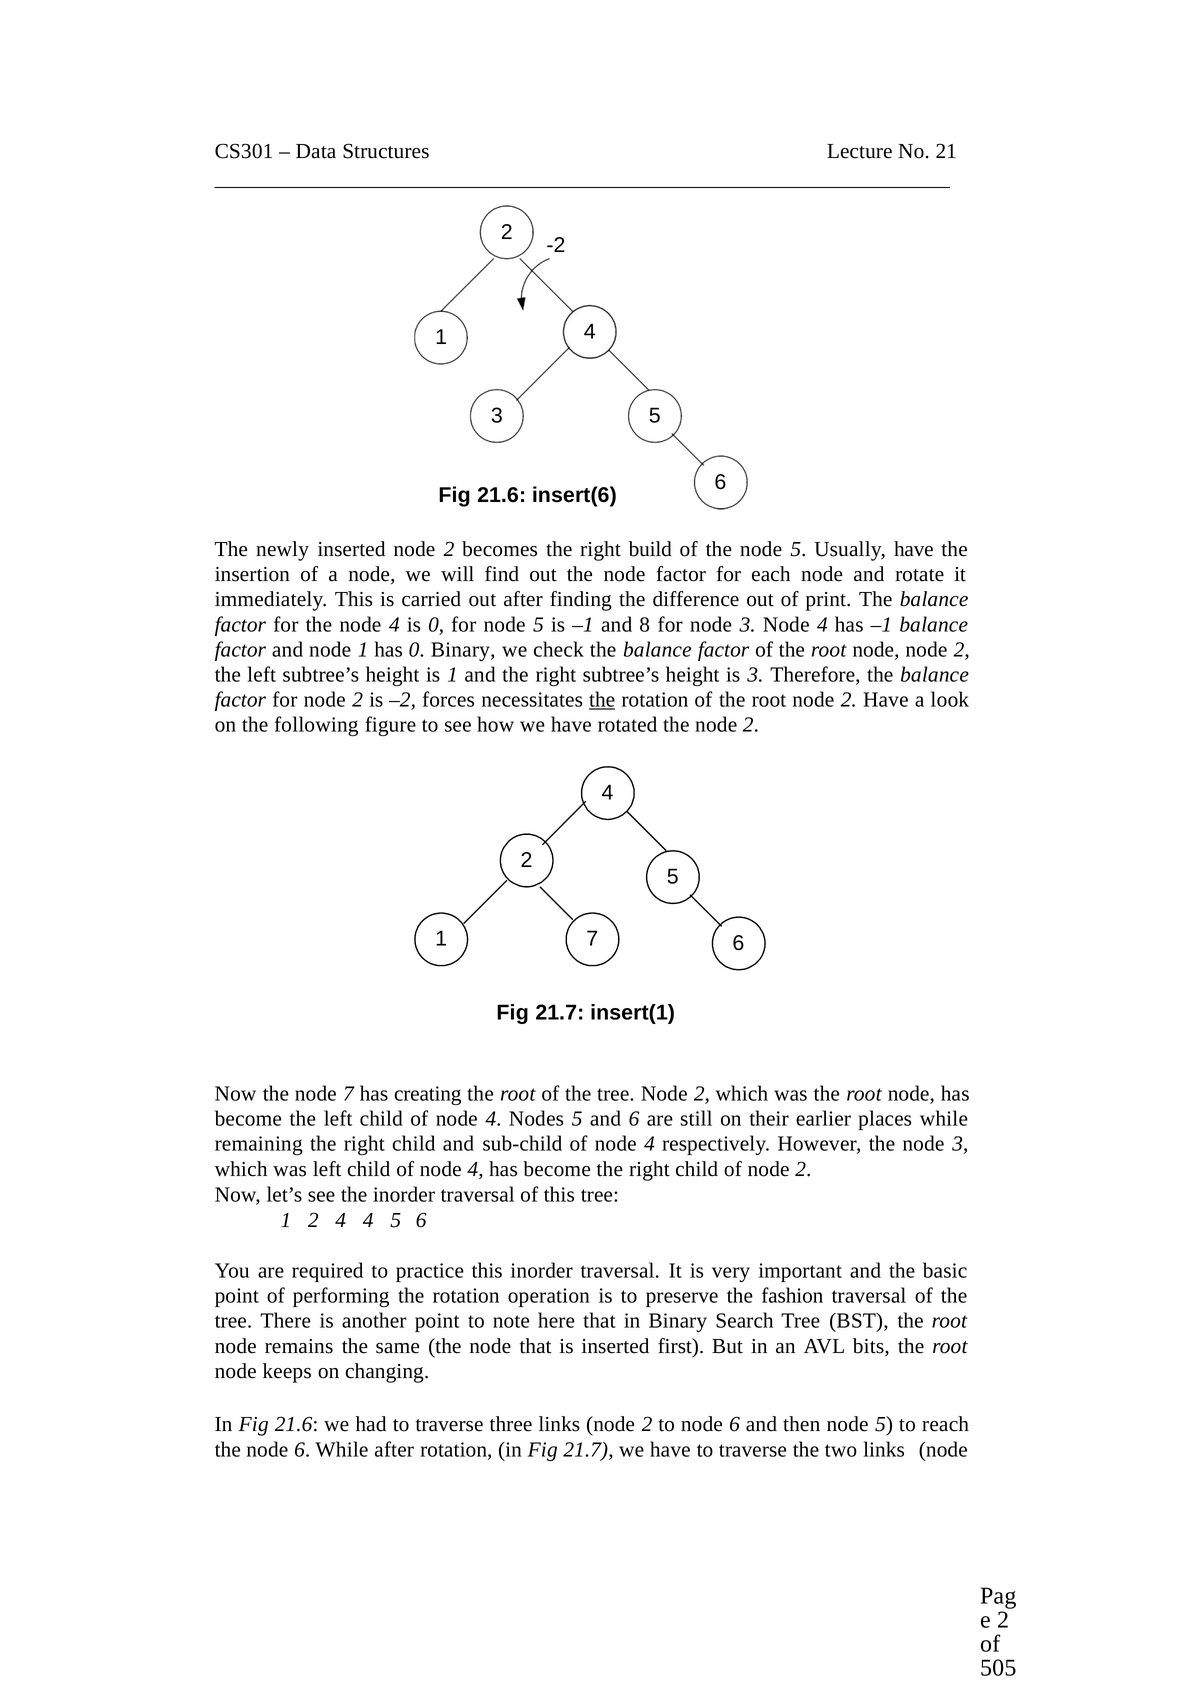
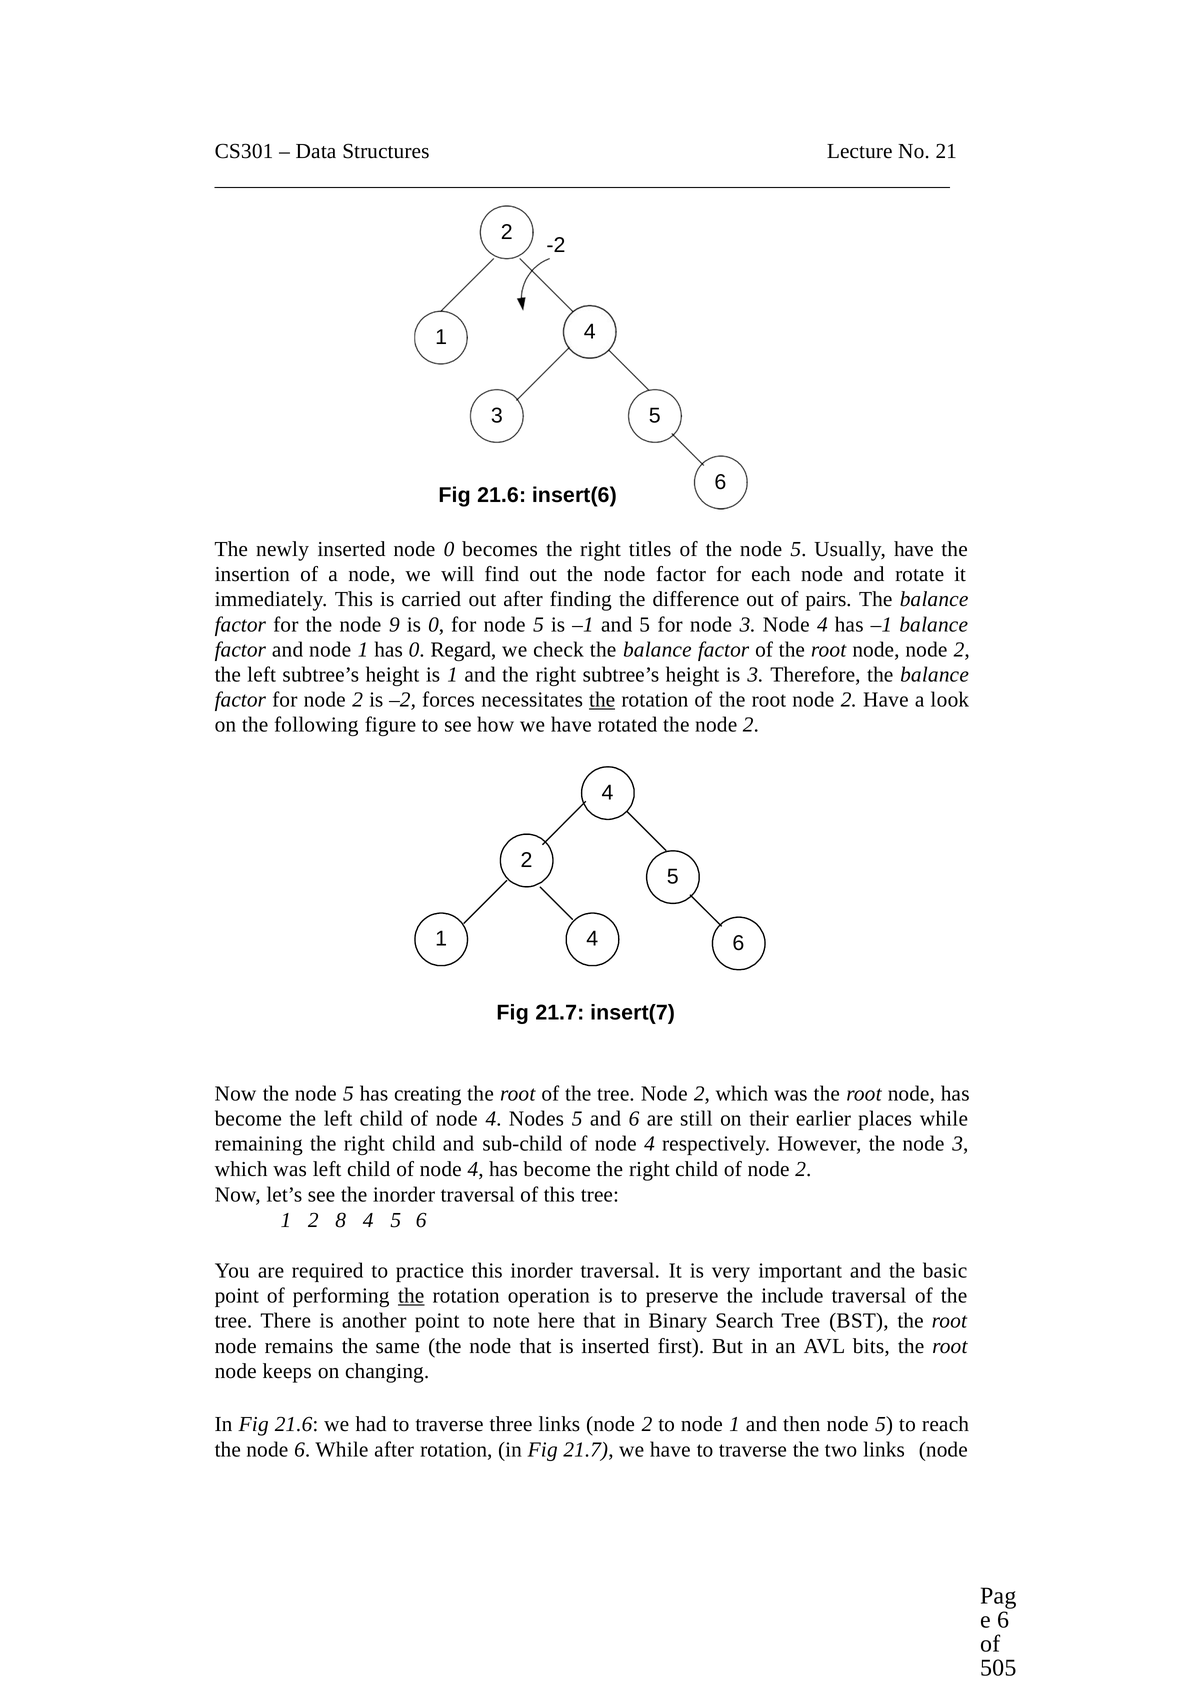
inserted node 2: 2 -> 0 (449, 549)
build: build -> titles (650, 549)
print: print -> pairs (828, 599)
the node 4: 4 -> 9 (394, 624)
and 8: 8 -> 5 (645, 624)
0 Binary: Binary -> Regard (463, 649)
1 7: 7 -> 4 (592, 939)
insert(1: insert(1 -> insert(7 (633, 1013)
Now the node 7: 7 -> 5 (348, 1093)
1 2 4: 4 -> 8 (341, 1220)
the underline: none -> present (411, 1296)
fashion: fashion -> include (792, 1296)
to node 6: 6 -> 1 (735, 1424)
2: 2 -> 6 (1003, 1620)
